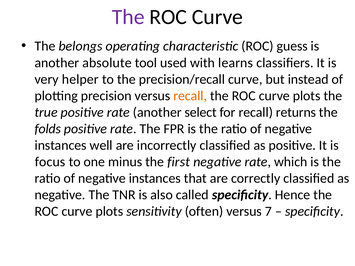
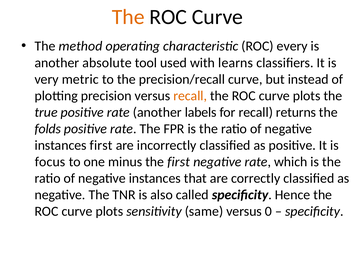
The colour: purple -> orange (128, 17)
belongs: belongs -> method (81, 46)
guess: guess -> every (292, 46)
helper: helper -> metric (80, 79)
select: select -> labels (201, 112)
instances well: well -> first (101, 145)
often: often -> same (204, 212)
7: 7 -> 0 (268, 212)
